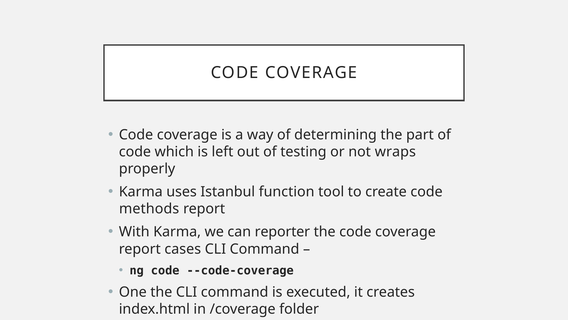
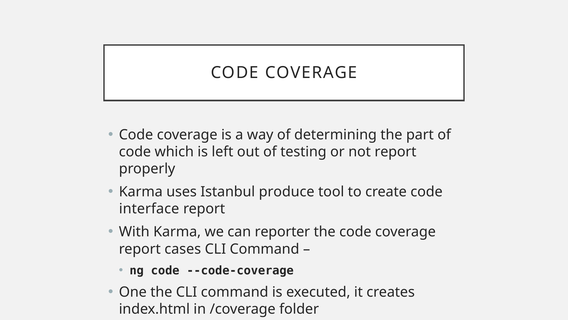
not wraps: wraps -> report (395, 152)
function: function -> produce (287, 192)
methods: methods -> interface (149, 209)
